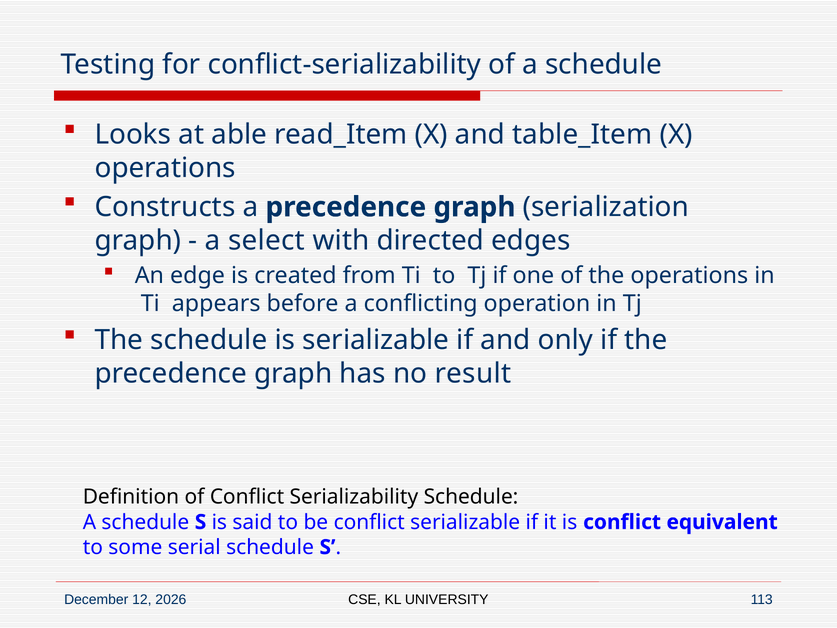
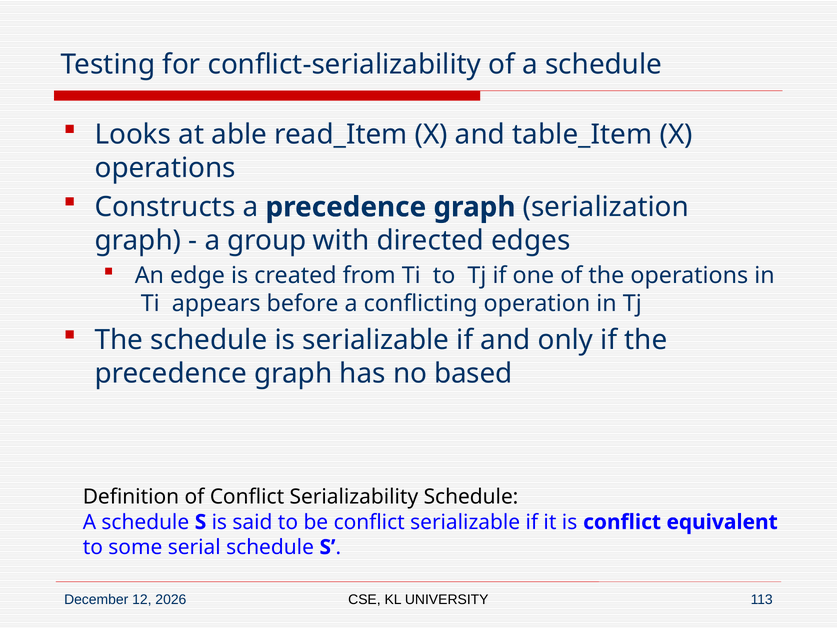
select: select -> group (267, 241)
result: result -> based (473, 374)
